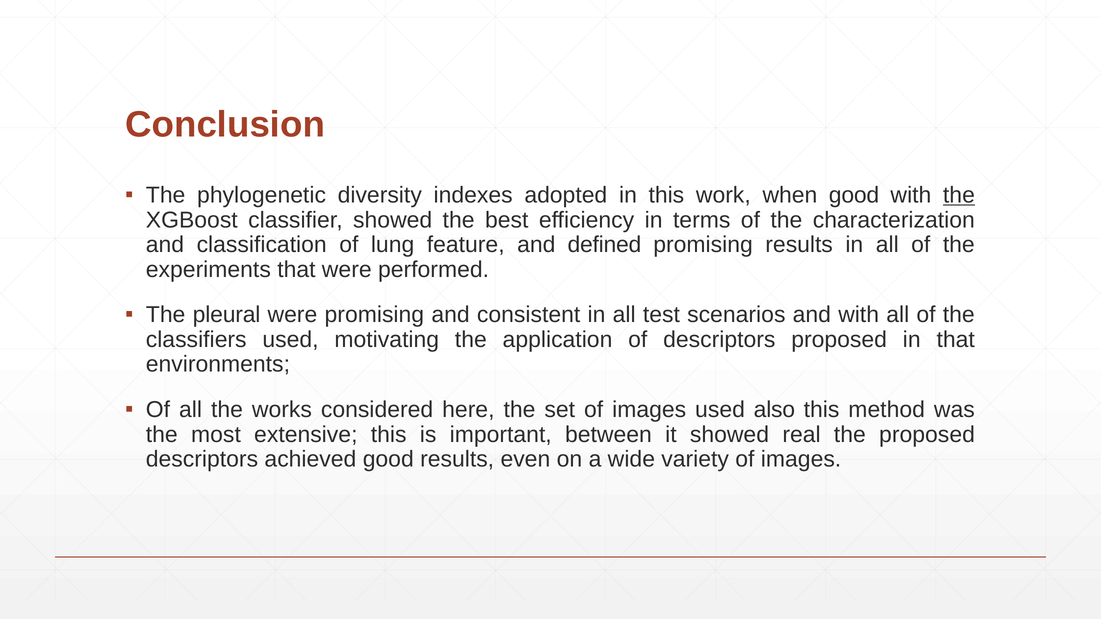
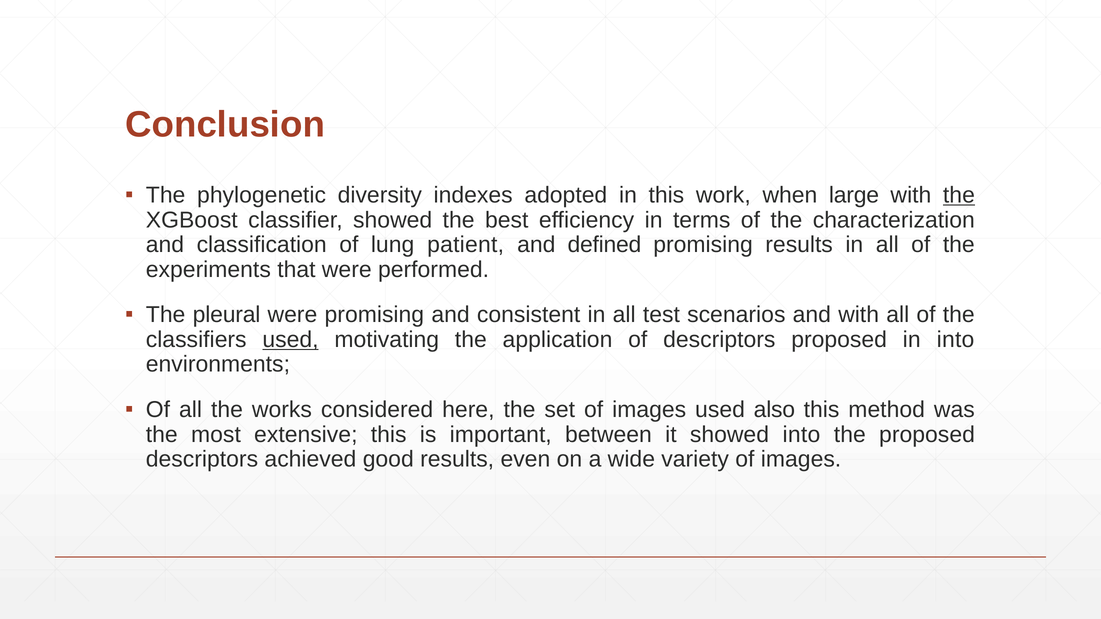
when good: good -> large (854, 195)
feature: feature -> patient (466, 245)
used underline: none -> present (291, 340)
in that: that -> into (956, 340)
showed real: real -> into (801, 435)
